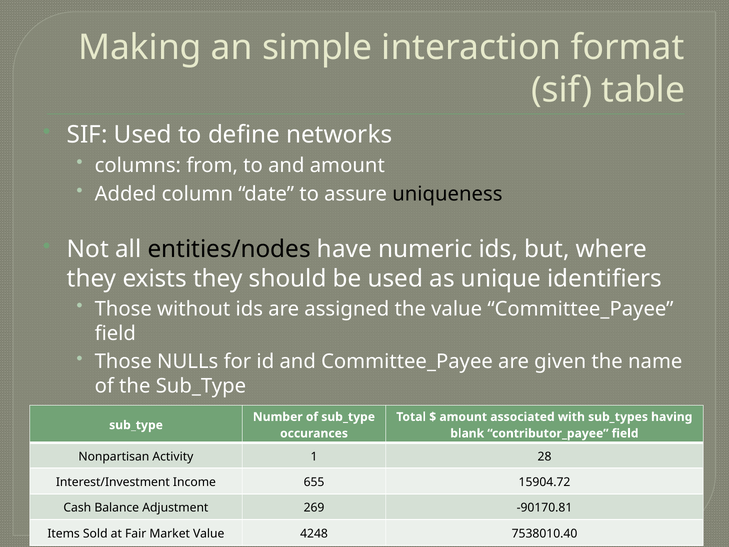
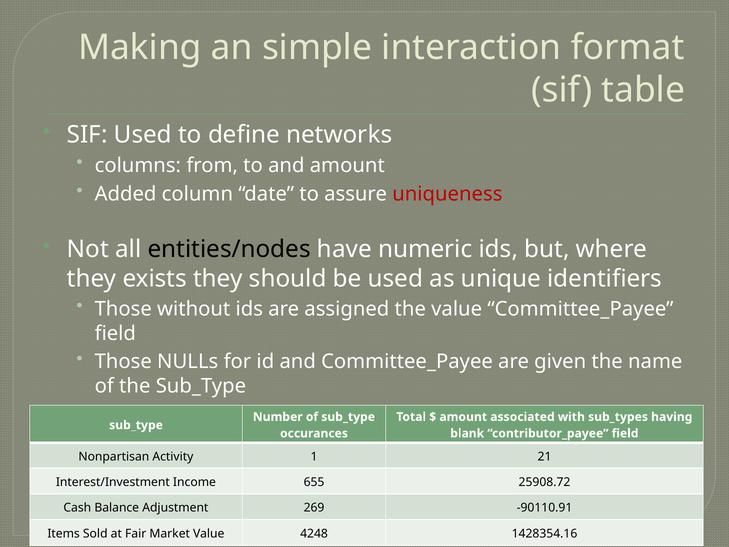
uniqueness colour: black -> red (447, 194)
28: 28 -> 21 (545, 456)
15904.72: 15904.72 -> 25908.72 (544, 482)
-90170.81: -90170.81 -> -90110.91 (545, 508)
7538010.40: 7538010.40 -> 1428354.16 (544, 533)
